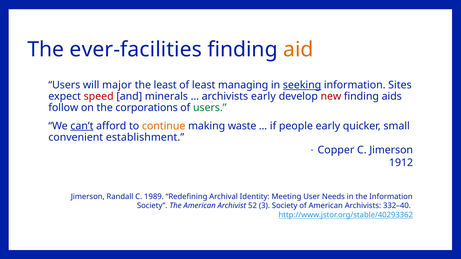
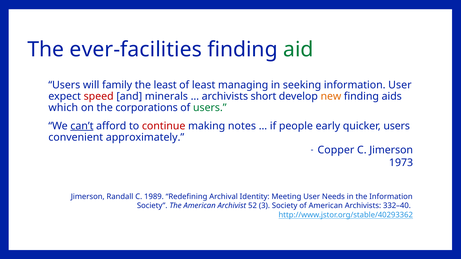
aid colour: orange -> green (298, 50)
major: major -> family (117, 85)
seeking underline: present -> none (302, 85)
information Sites: Sites -> User (400, 85)
archivists early: early -> short (263, 97)
new colour: red -> orange (331, 97)
follow: follow -> which (63, 108)
continue colour: orange -> red (164, 126)
waste: waste -> notes (242, 126)
quicker small: small -> users (397, 126)
establishment: establishment -> approximately (145, 137)
1912: 1912 -> 1973 (401, 163)
